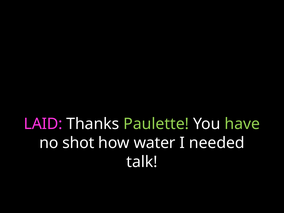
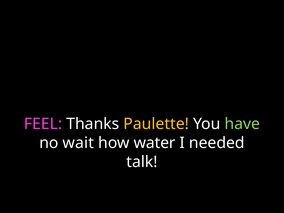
LAID: LAID -> FEEL (43, 124)
Paulette colour: light green -> yellow (156, 124)
shot: shot -> wait (78, 143)
